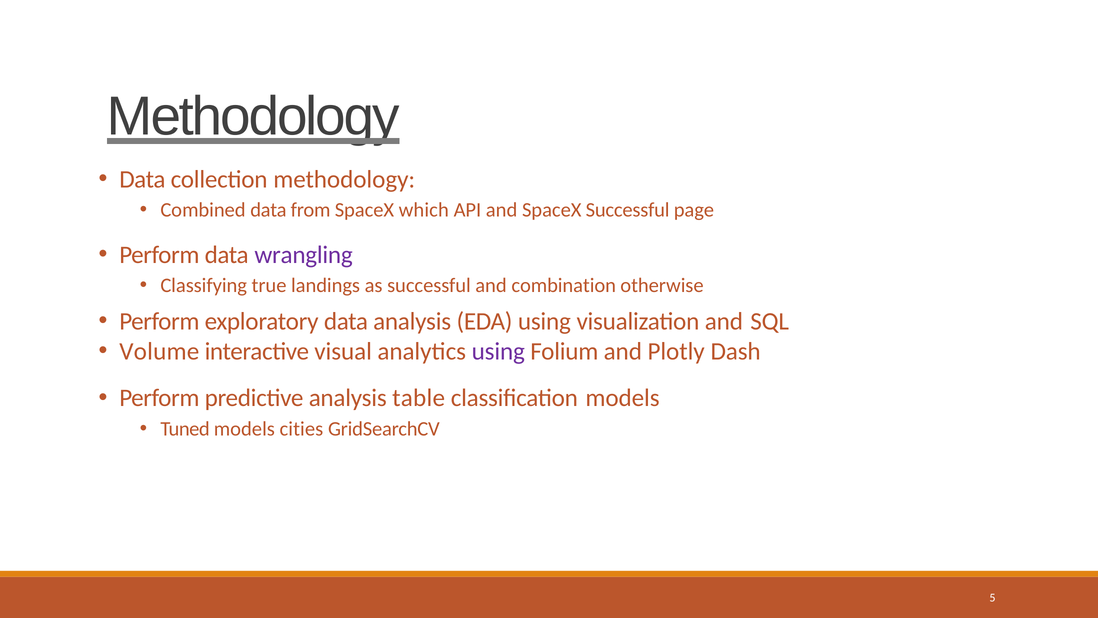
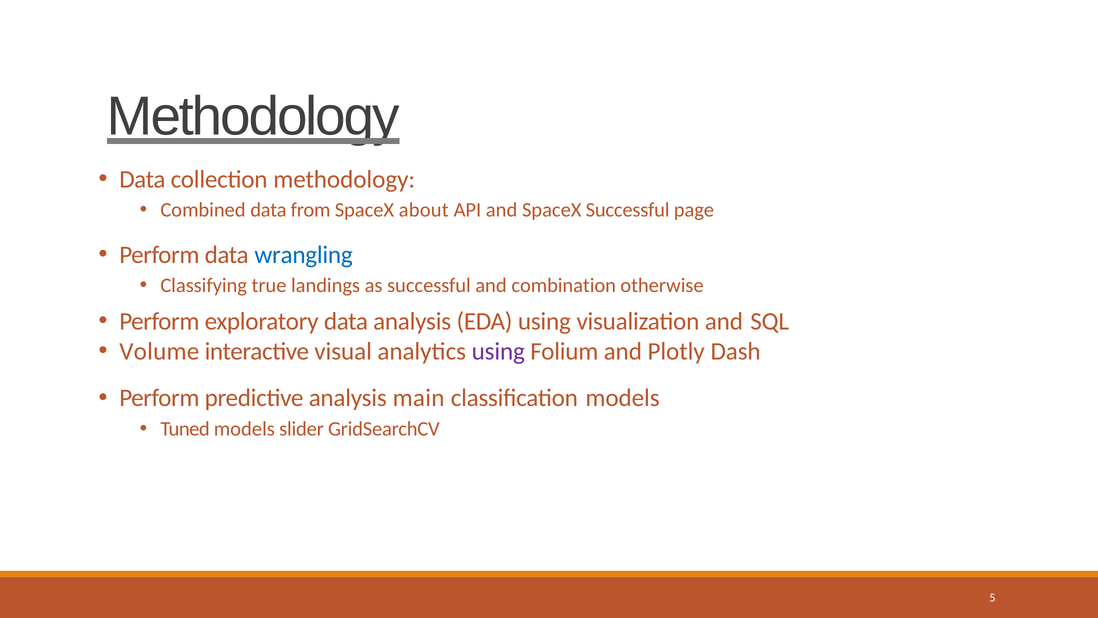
which: which -> about (424, 210)
wrangling colour: purple -> blue (304, 255)
table: table -> main (419, 398)
cities: cities -> slider (302, 429)
